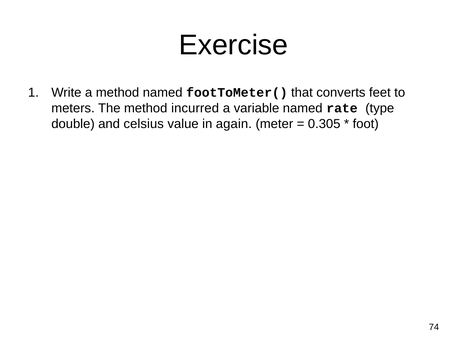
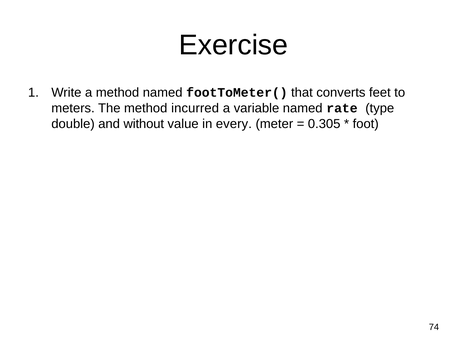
celsius: celsius -> without (144, 124)
again: again -> every (234, 124)
